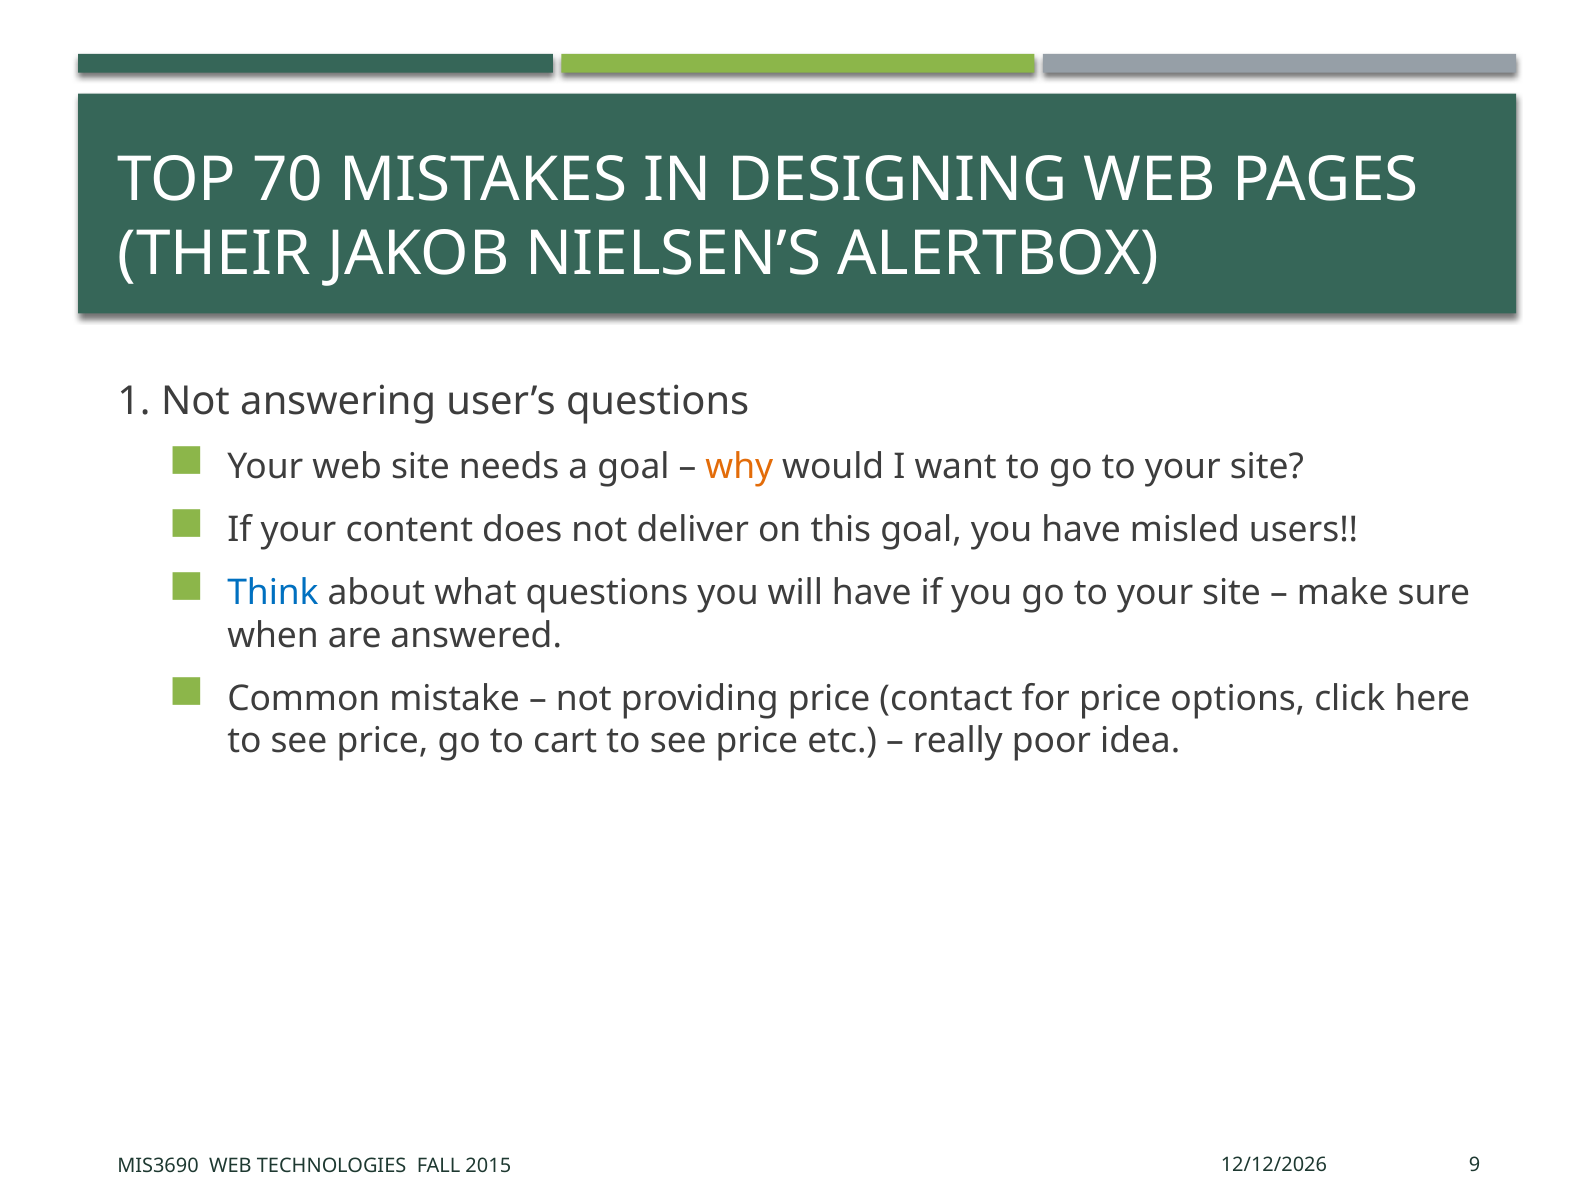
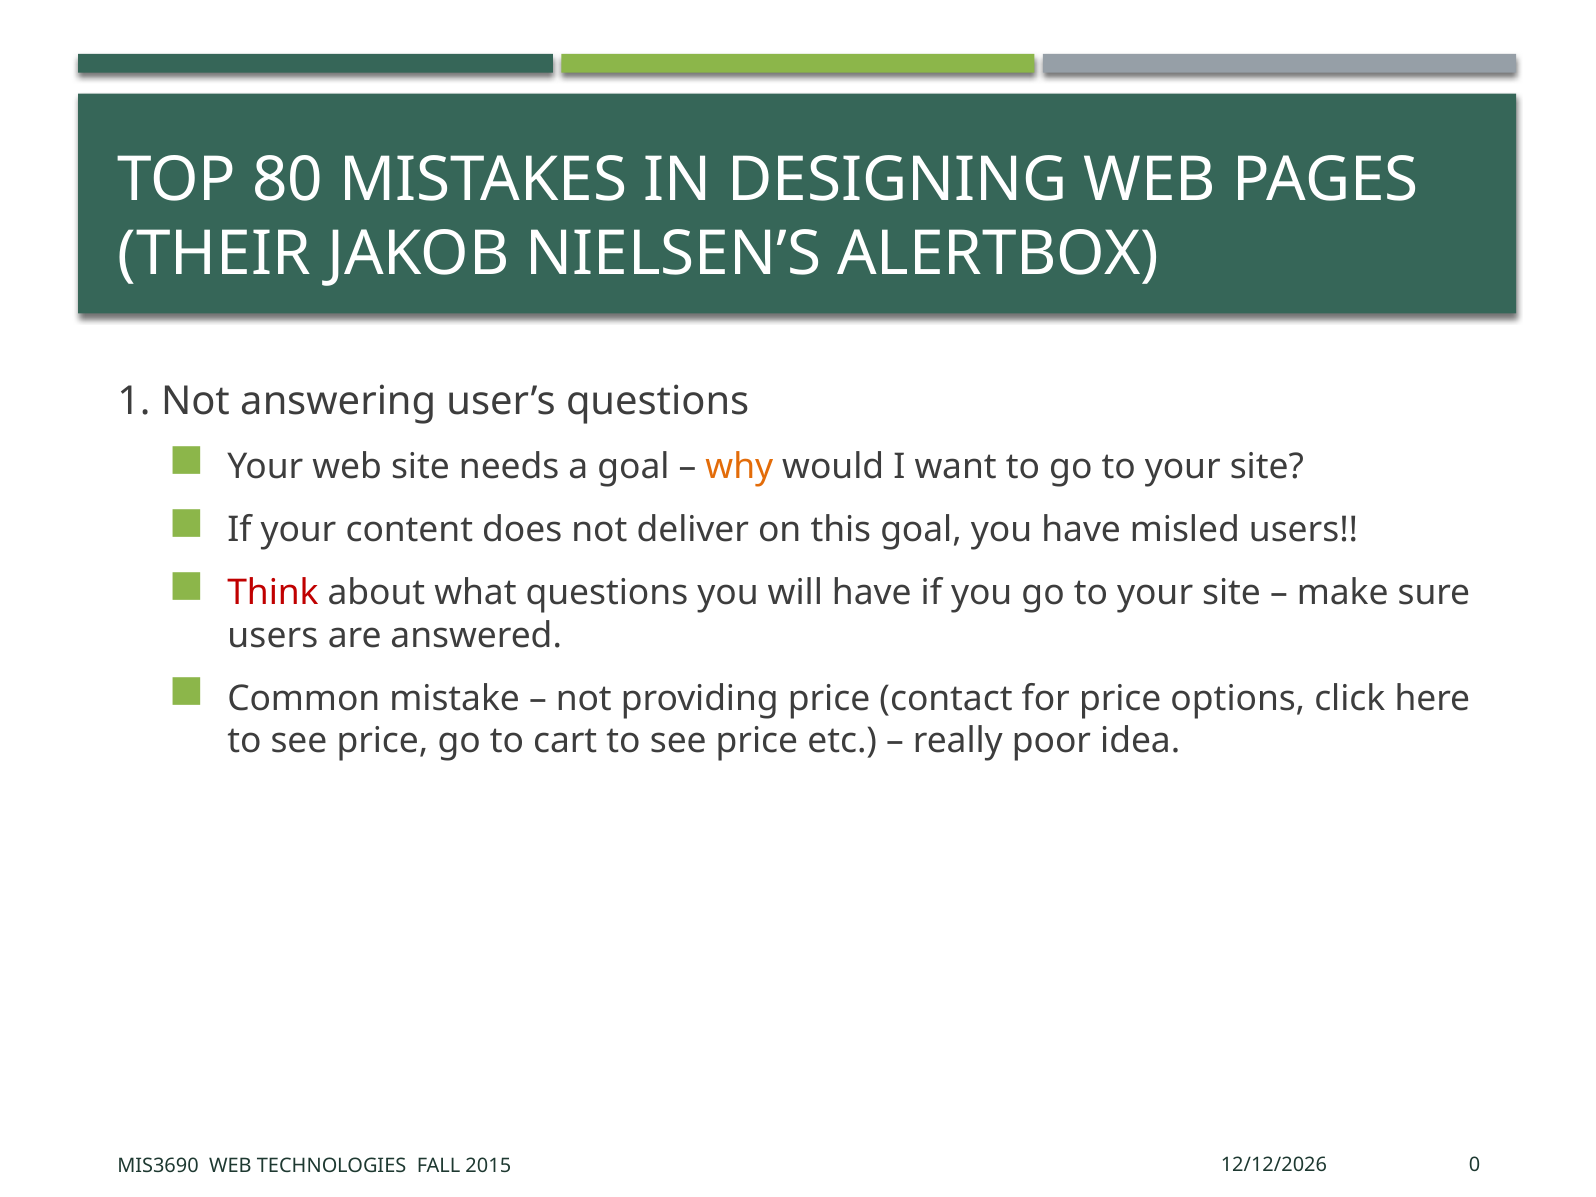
70: 70 -> 80 (288, 180)
Think colour: blue -> red (273, 593)
when: when -> users (273, 635)
9: 9 -> 0 (1475, 1165)
